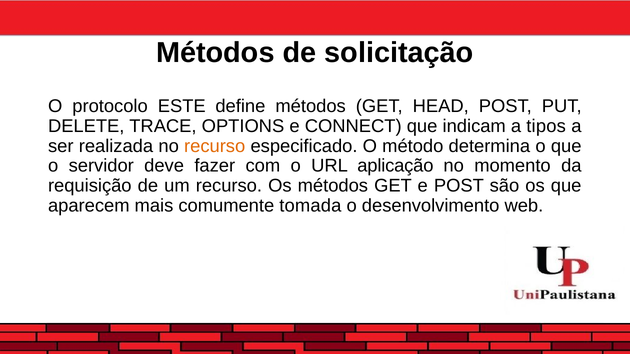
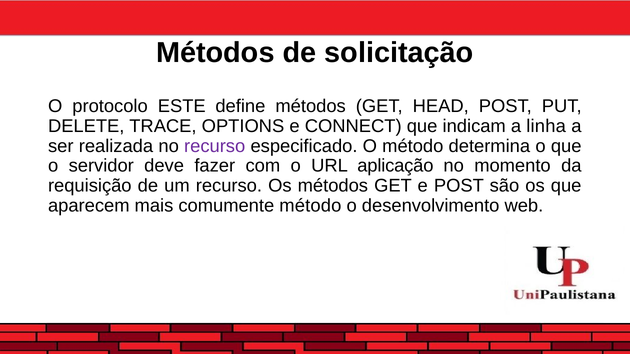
tipos: tipos -> linha (546, 126)
recurso colour: orange -> purple (215, 146)
comumente tomada: tomada -> método (310, 206)
